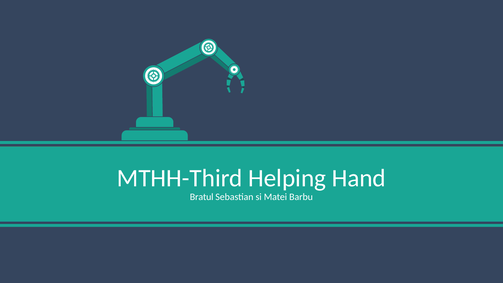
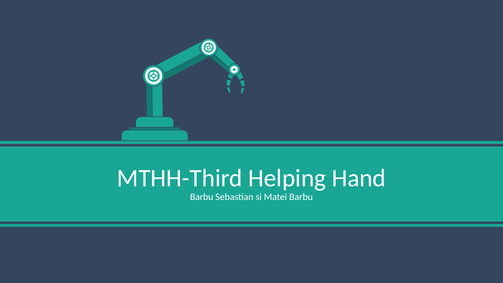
Bratul: Bratul -> Barbu (202, 197)
